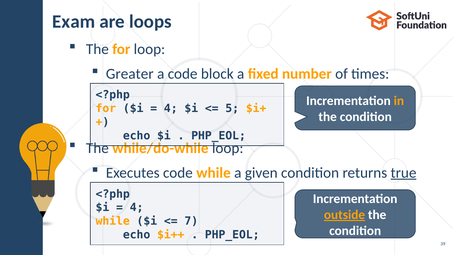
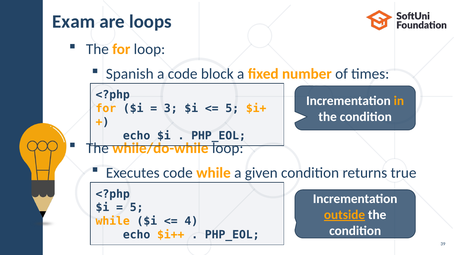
Greater: Greater -> Spanish (130, 74)
4: 4 -> 3 (171, 109)
true underline: present -> none (404, 173)
4: 4 -> 5 (137, 208)
7: 7 -> 4 (191, 221)
